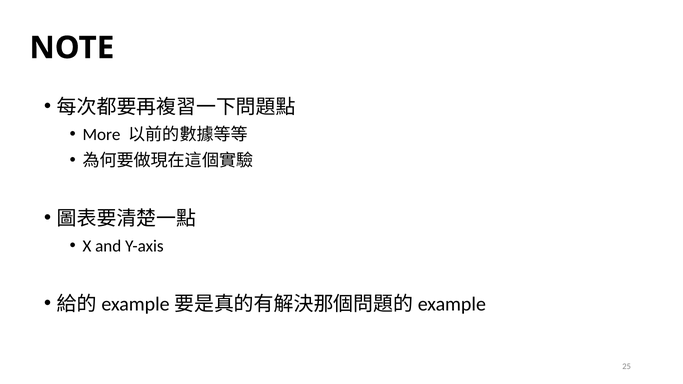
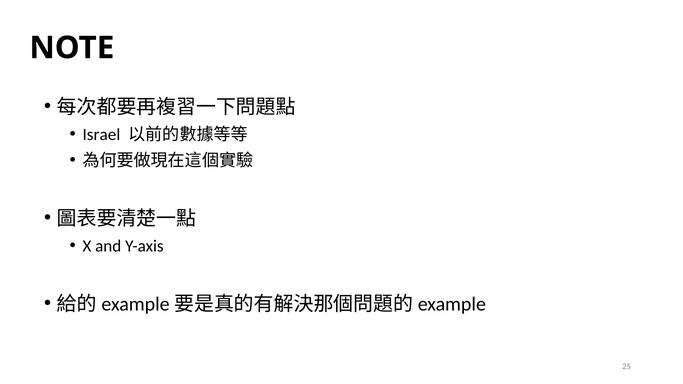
More: More -> Israel (101, 135)
